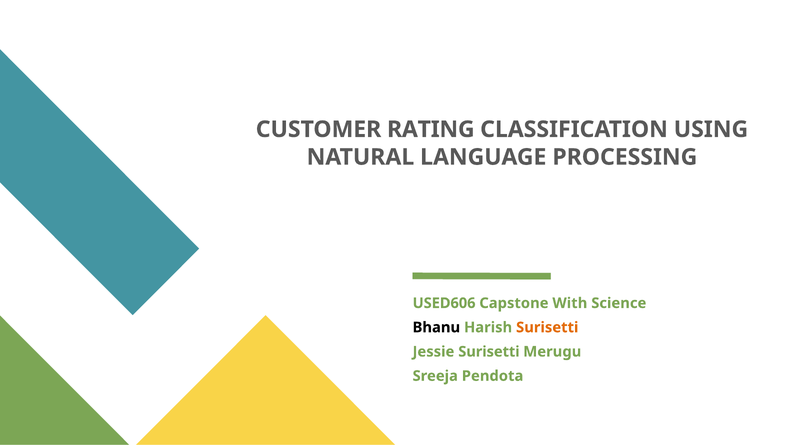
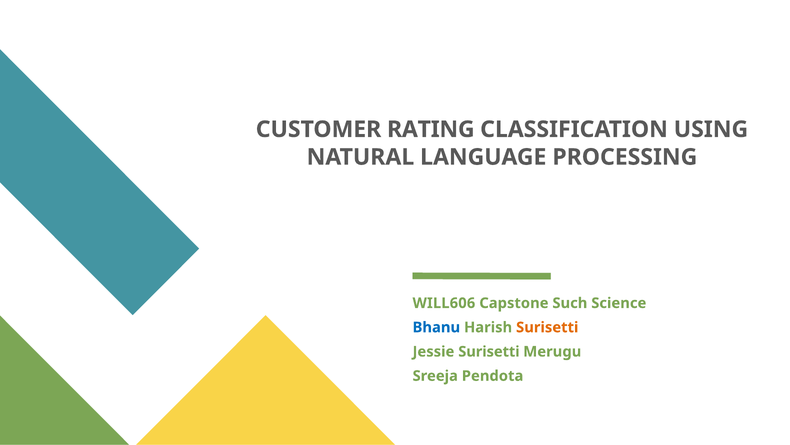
USED606: USED606 -> WILL606 (444, 303)
With: With -> Such (570, 303)
Bhanu colour: black -> blue (436, 327)
